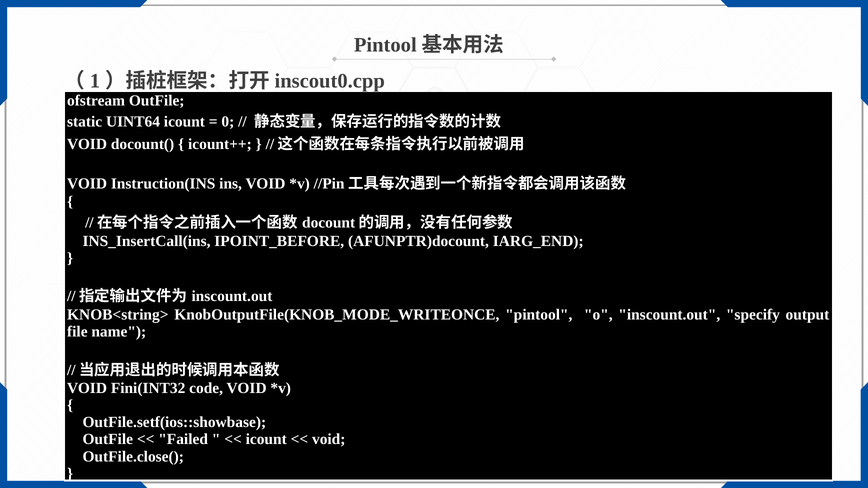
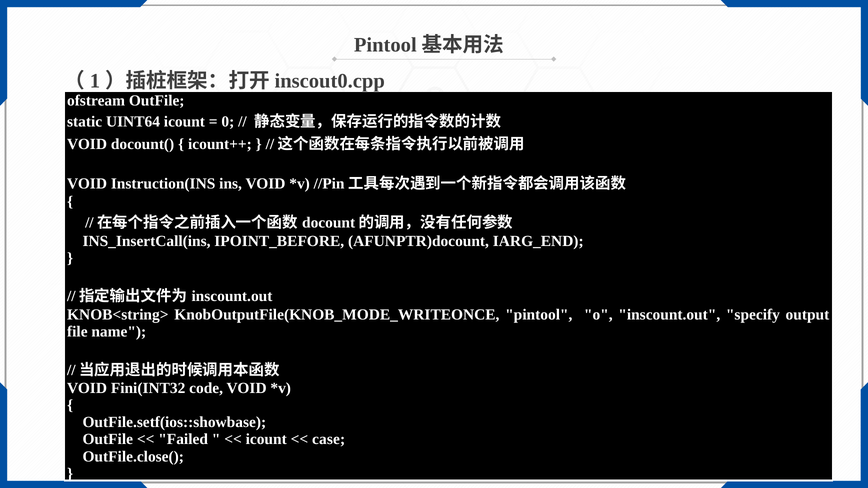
void: void -> case (329, 440)
